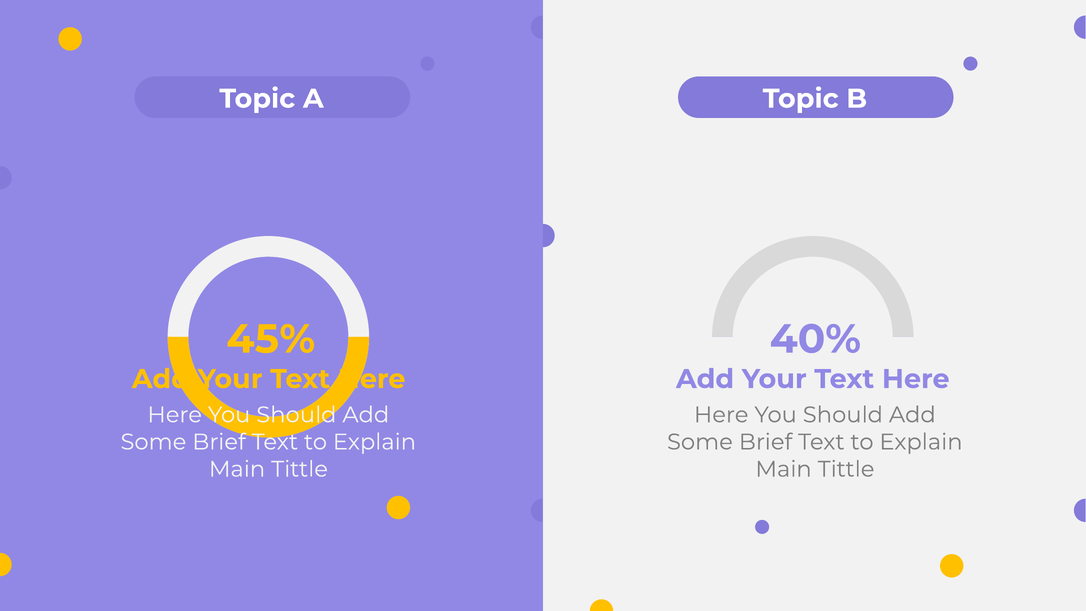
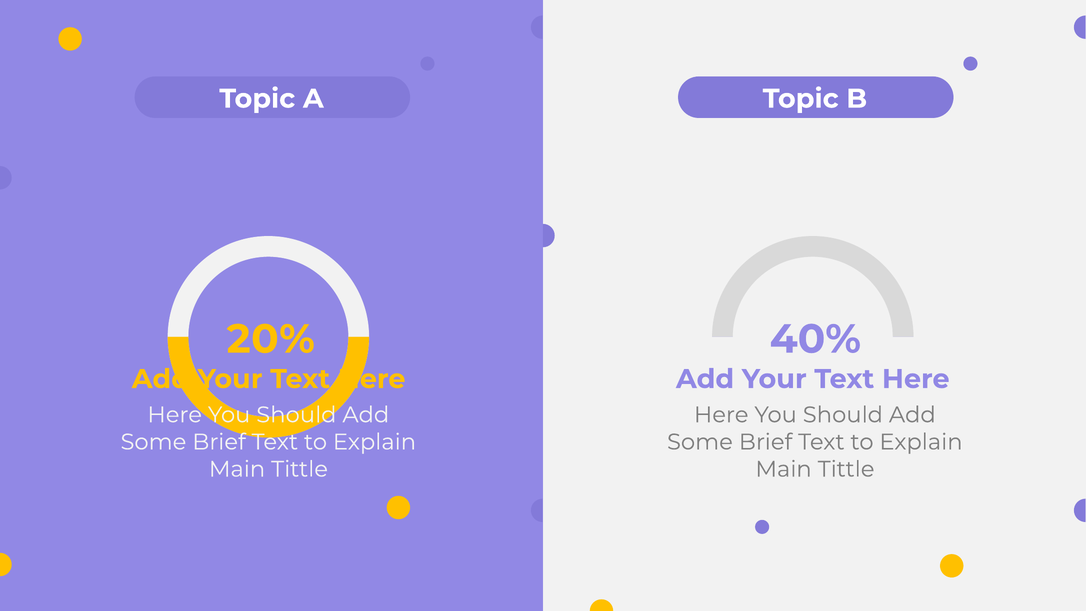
45%: 45% -> 20% (271, 339)
